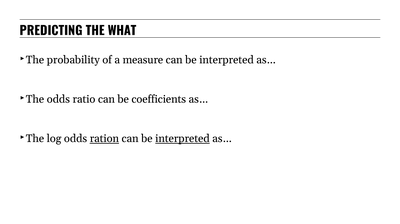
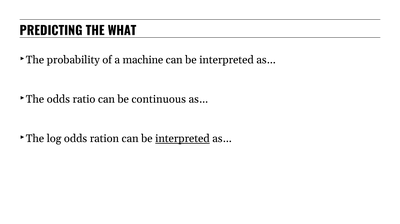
measure: measure -> machine (143, 60)
coefficients: coefficients -> continuous (159, 100)
ration underline: present -> none (104, 139)
